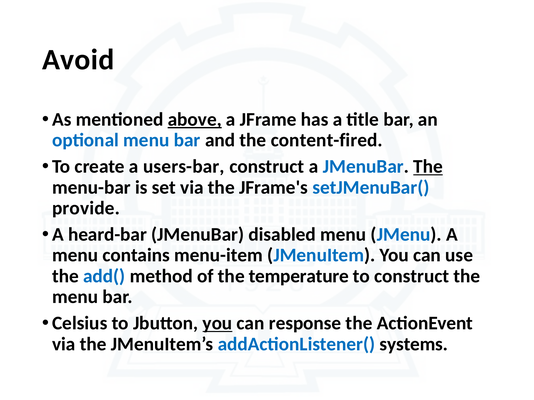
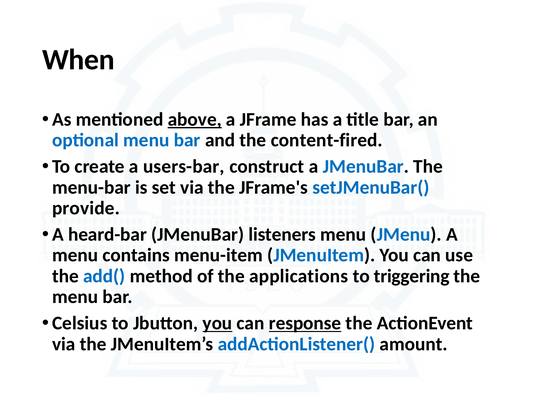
Avoid: Avoid -> When (78, 60)
The underline: present -> none (428, 167)
disabled: disabled -> listeners (282, 235)
temperature: temperature -> applications (299, 276)
to construct: construct -> triggering (412, 276)
response underline: none -> present (305, 324)
systems: systems -> amount (414, 344)
